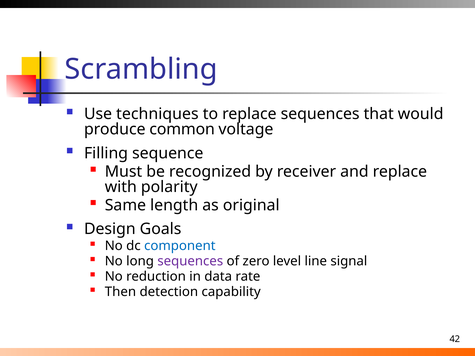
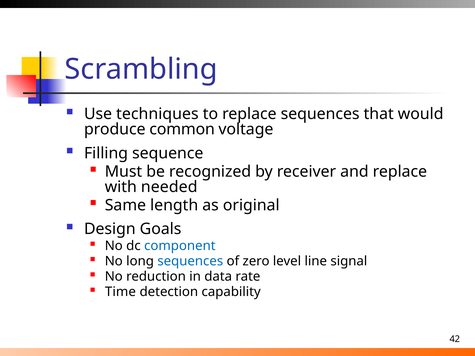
polarity: polarity -> needed (169, 187)
sequences colour: purple -> blue (190, 261)
Then: Then -> Time (120, 292)
